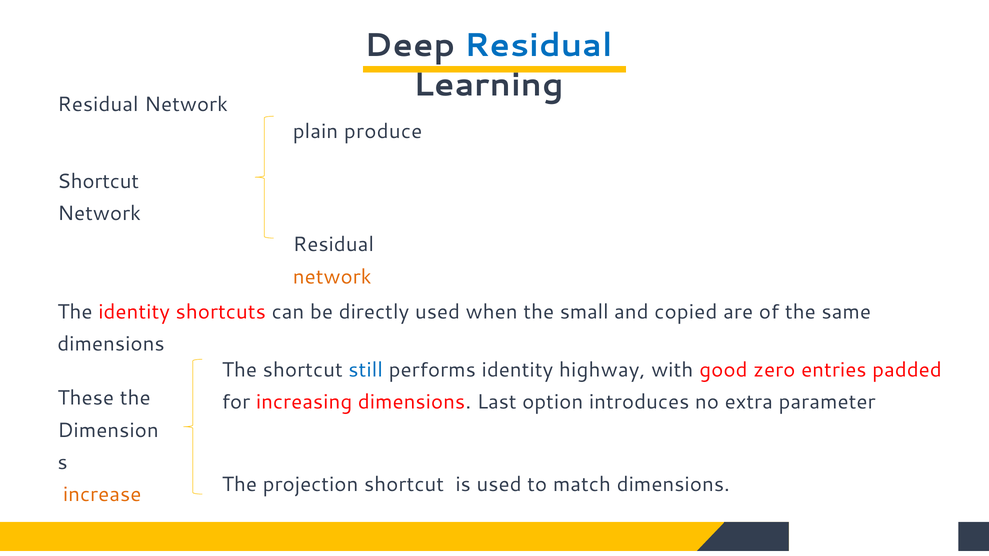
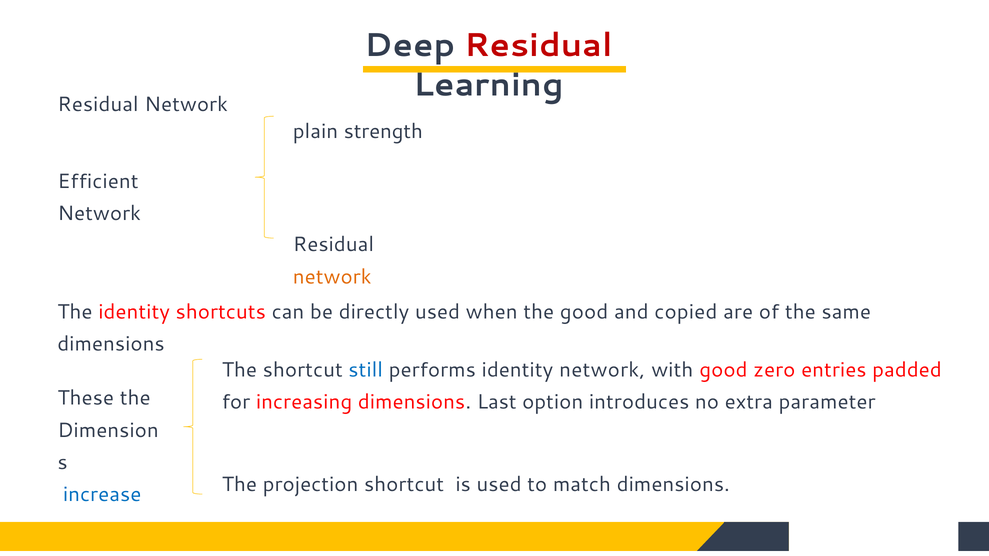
Residual colour: blue -> red (538, 45)
produce: produce -> strength (383, 131)
Shortcut: Shortcut -> Efficient (98, 181)
the small: small -> good (584, 312)
identity highway: highway -> network (602, 370)
increase colour: orange -> blue (102, 495)
